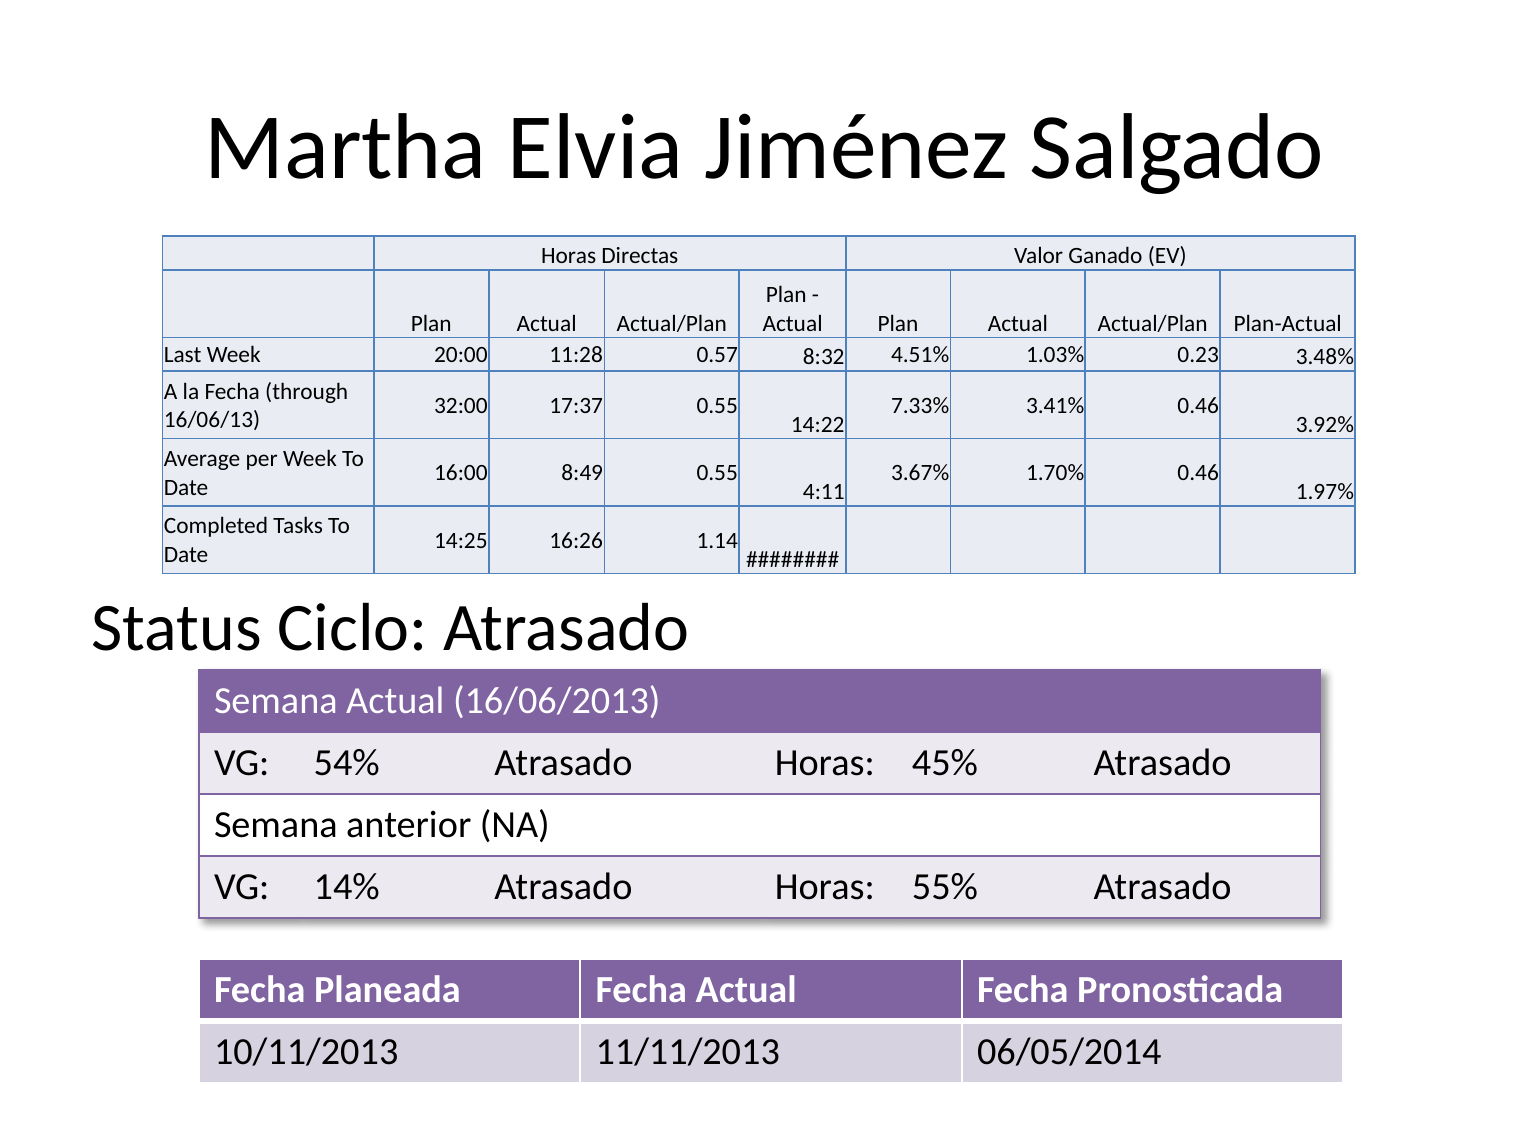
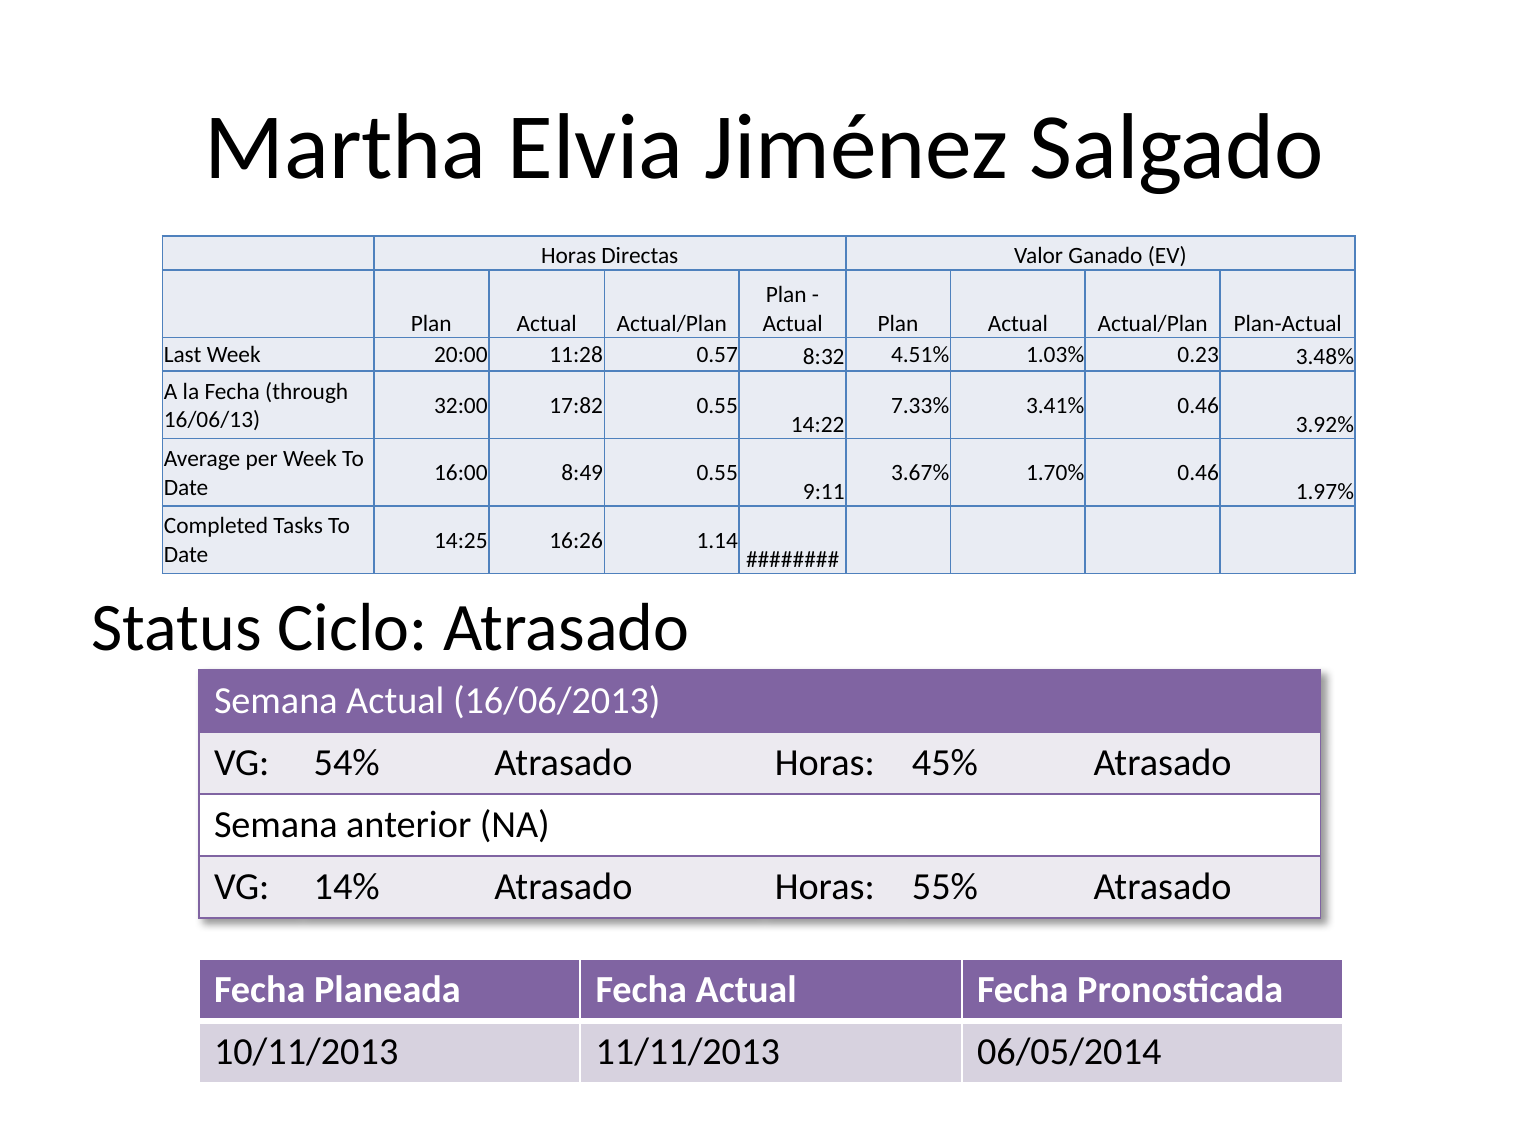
17:37: 17:37 -> 17:82 (576, 406)
4:11: 4:11 -> 9:11 (824, 492)
